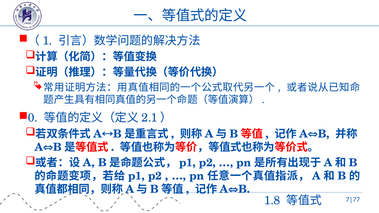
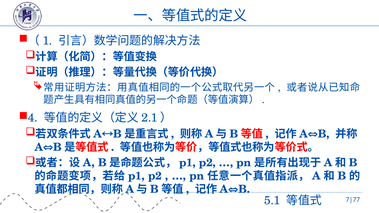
0: 0 -> 4 (33, 118)
1.8: 1.8 -> 5.1 (272, 201)
